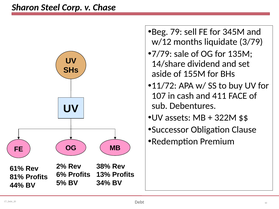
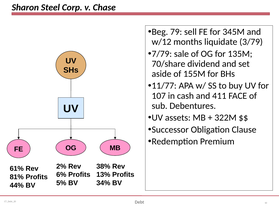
14/share: 14/share -> 70/share (168, 64)
11/72: 11/72 -> 11/77 (164, 86)
